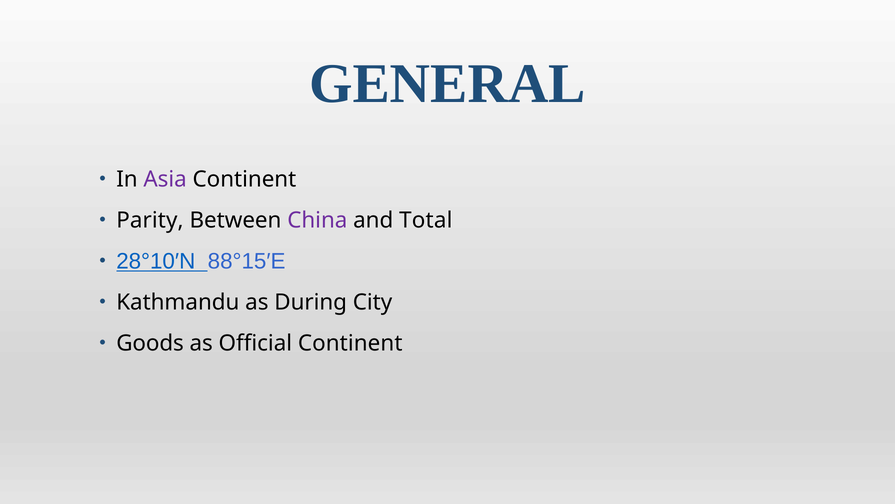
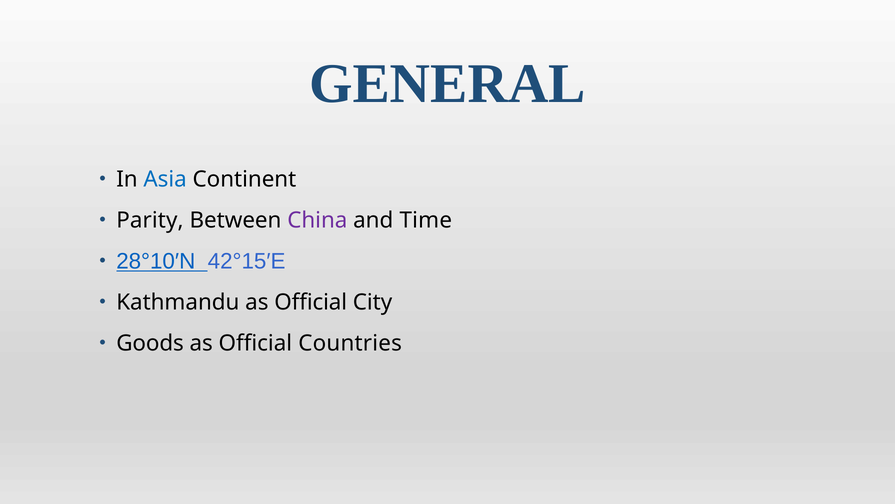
Asia colour: purple -> blue (165, 179)
Total: Total -> Time (426, 220)
88°15′E: 88°15′E -> 42°15′E (247, 261)
Kathmandu as During: During -> Official (311, 302)
Official Continent: Continent -> Countries (350, 343)
